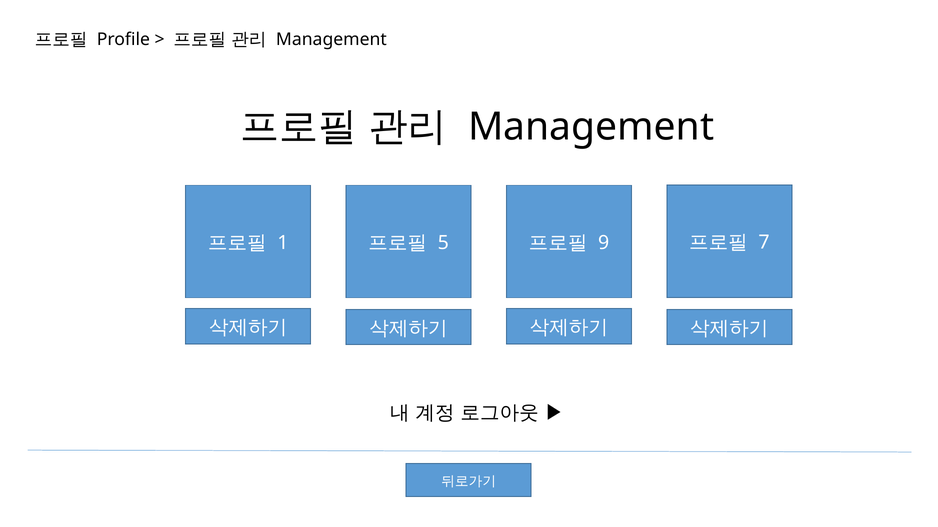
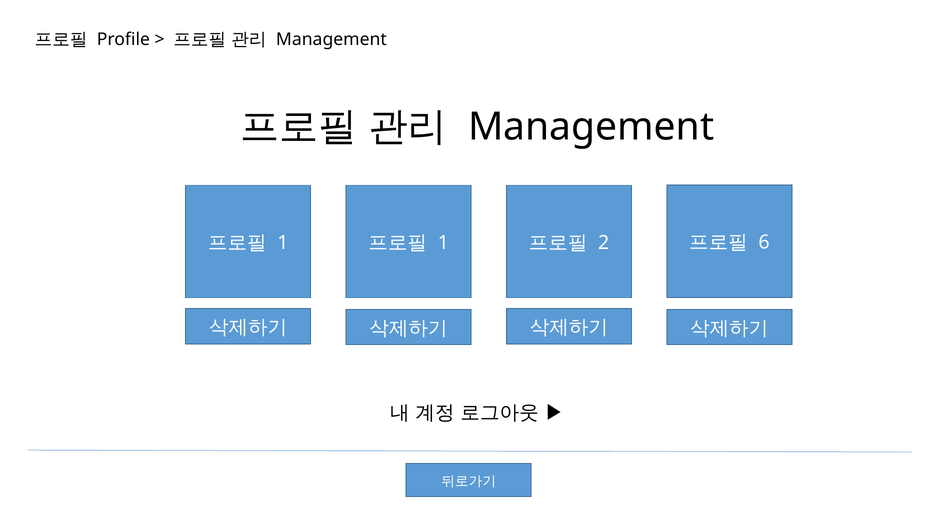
7: 7 -> 6 (764, 243)
5: 5 -> 1 (443, 243)
9: 9 -> 2 (604, 243)
